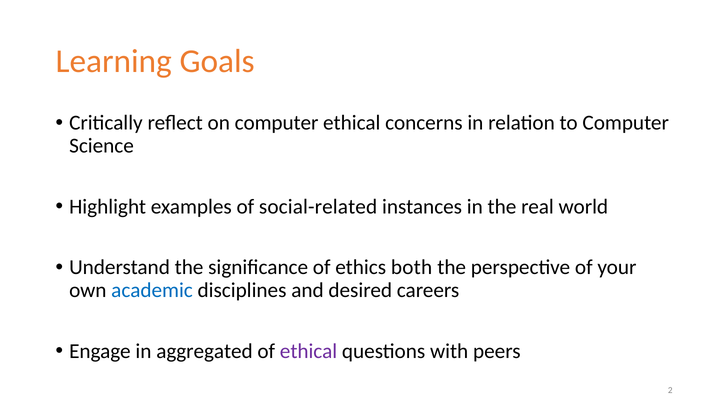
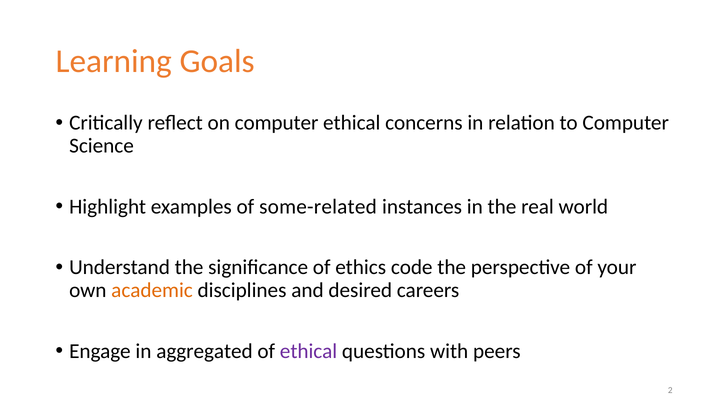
social-related: social-related -> some-related (318, 207)
both: both -> code (412, 268)
academic colour: blue -> orange (152, 291)
